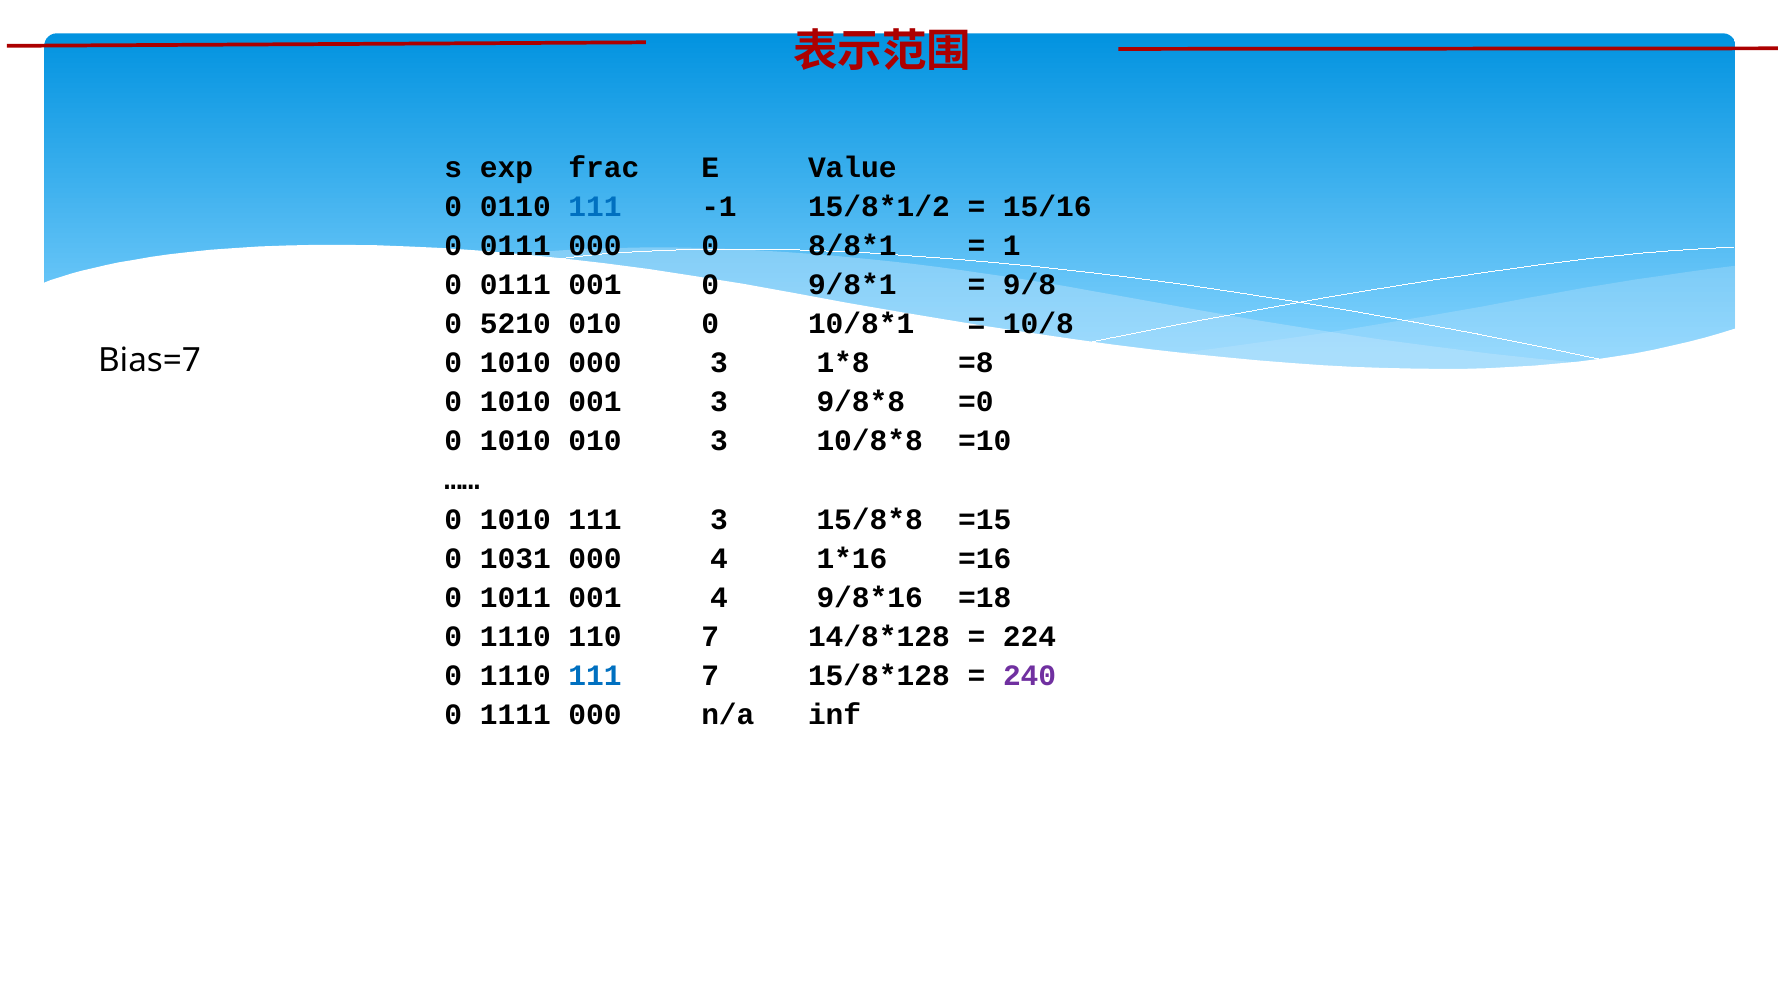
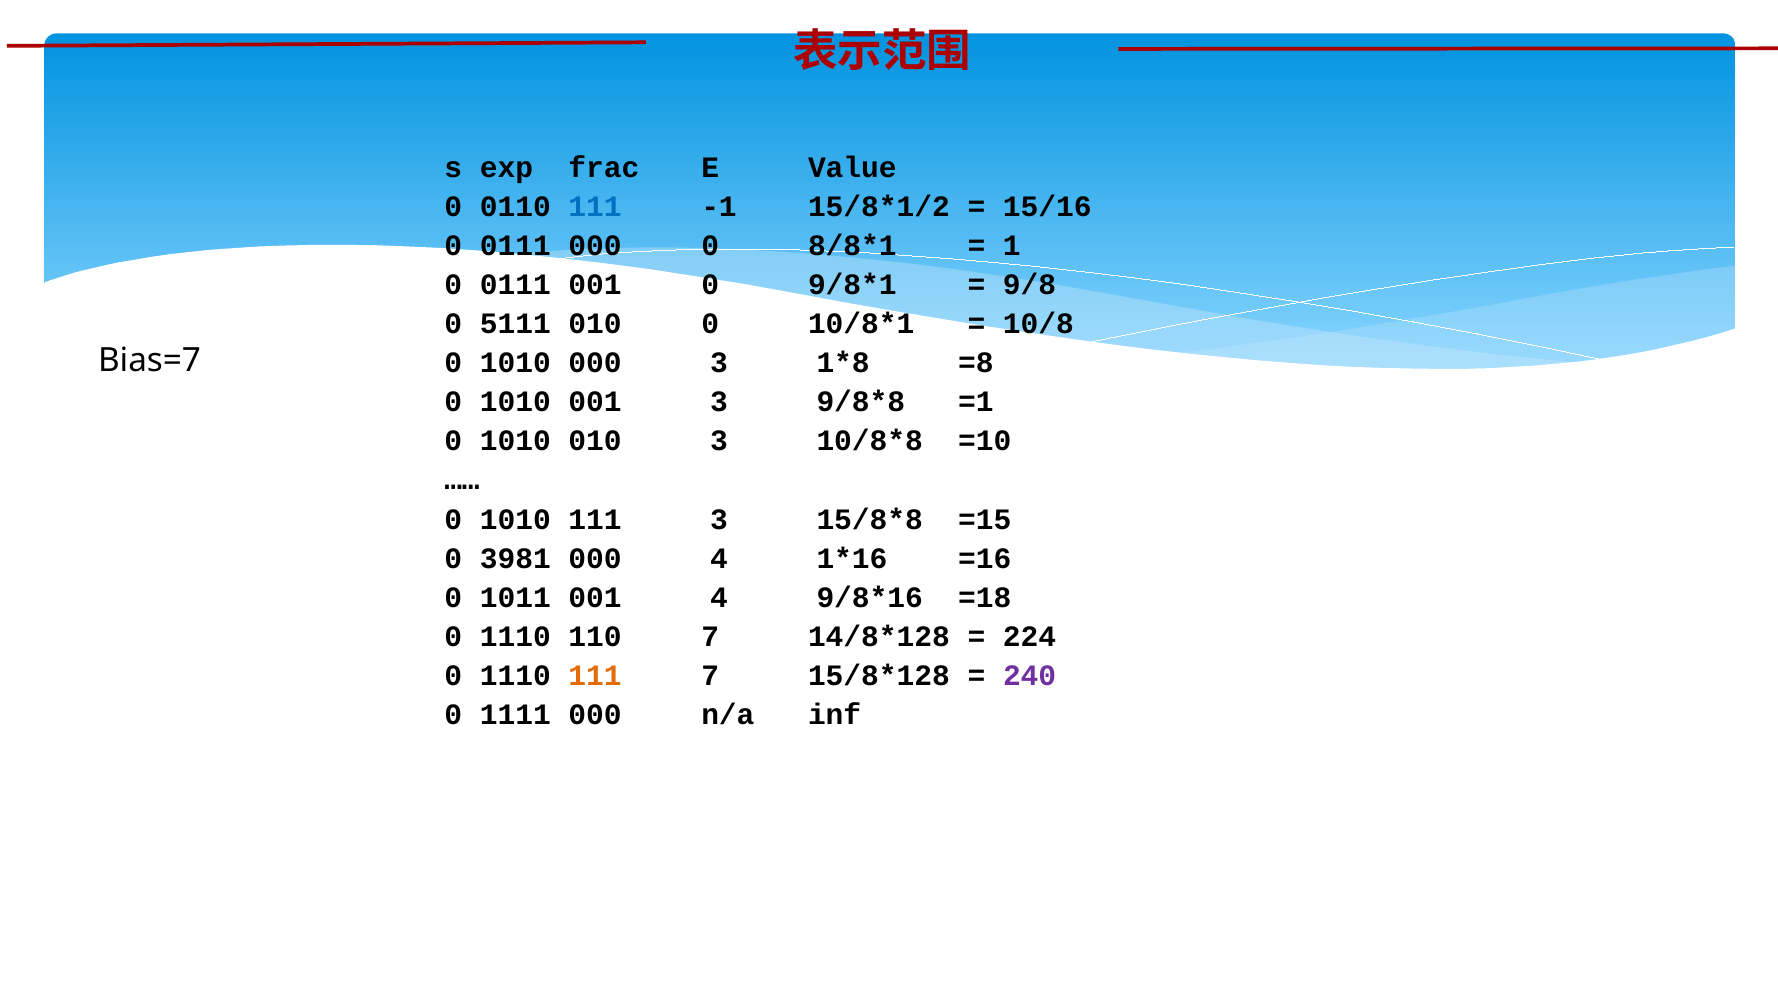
5210: 5210 -> 5111 (515, 324)
=0: =0 -> =1 (976, 402)
1031: 1031 -> 3981 (515, 558)
111 colour: blue -> orange (595, 676)
